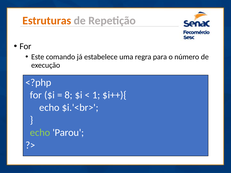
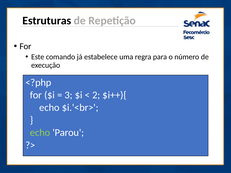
Estruturas colour: orange -> black (47, 21)
8: 8 -> 3 (69, 95)
1: 1 -> 2 (96, 95)
